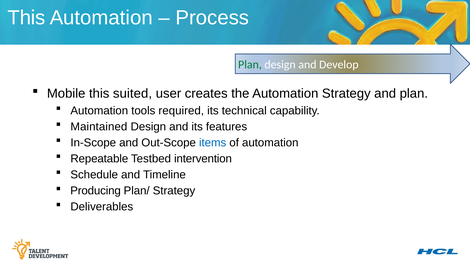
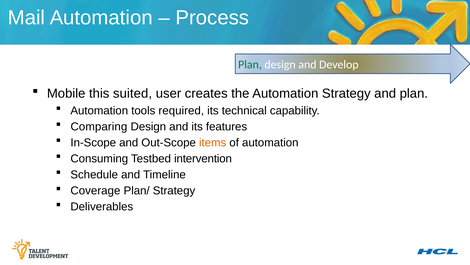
This: This -> Mail (26, 18)
Maintained: Maintained -> Comparing (99, 126)
items colour: blue -> orange (213, 142)
Repeatable: Repeatable -> Consuming (99, 158)
Producing: Producing -> Coverage (95, 190)
